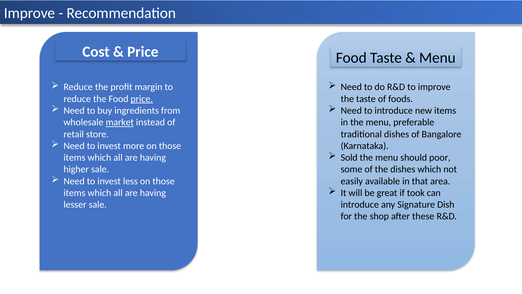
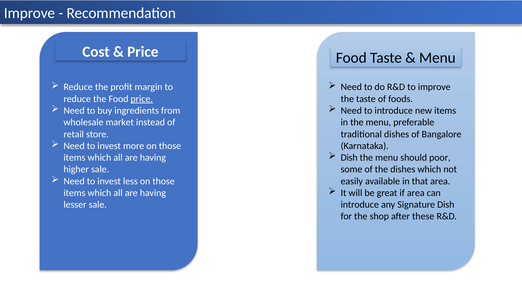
market underline: present -> none (120, 122)
Sold: Sold -> Dish (349, 157)
if took: took -> area (416, 193)
